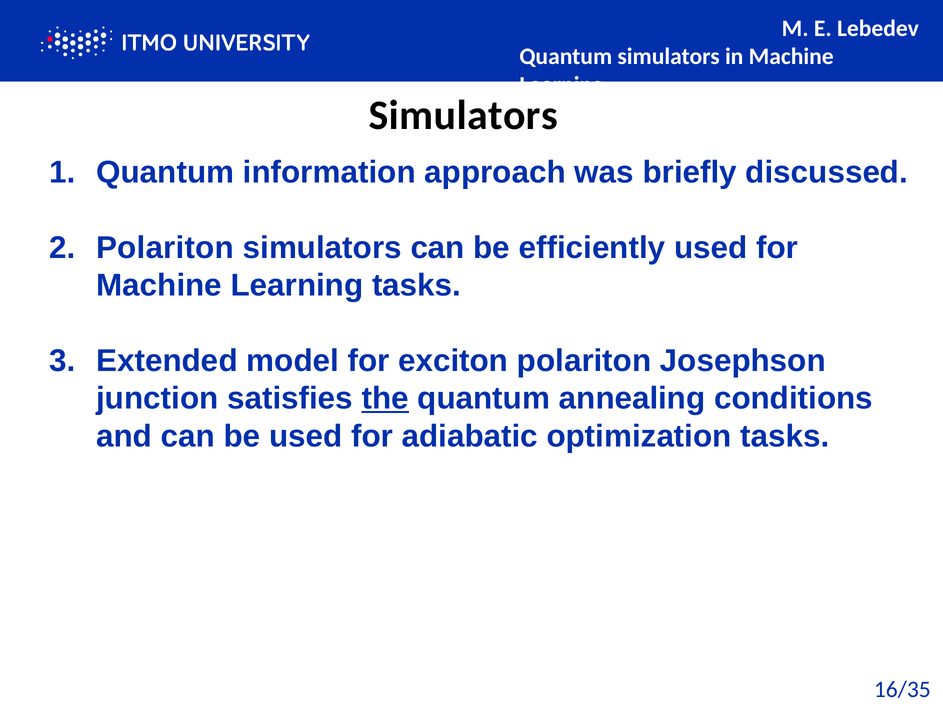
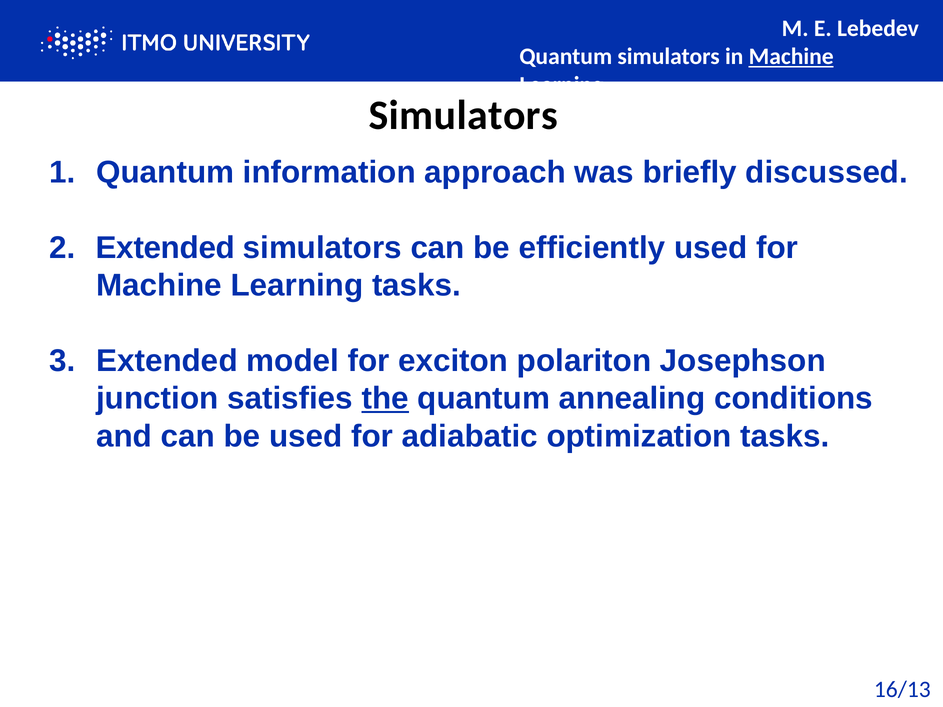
Machine underline: none -> present (791, 57)
2 Polariton: Polariton -> Extended (165, 248)
16/35: 16/35 -> 16/13 (902, 690)
